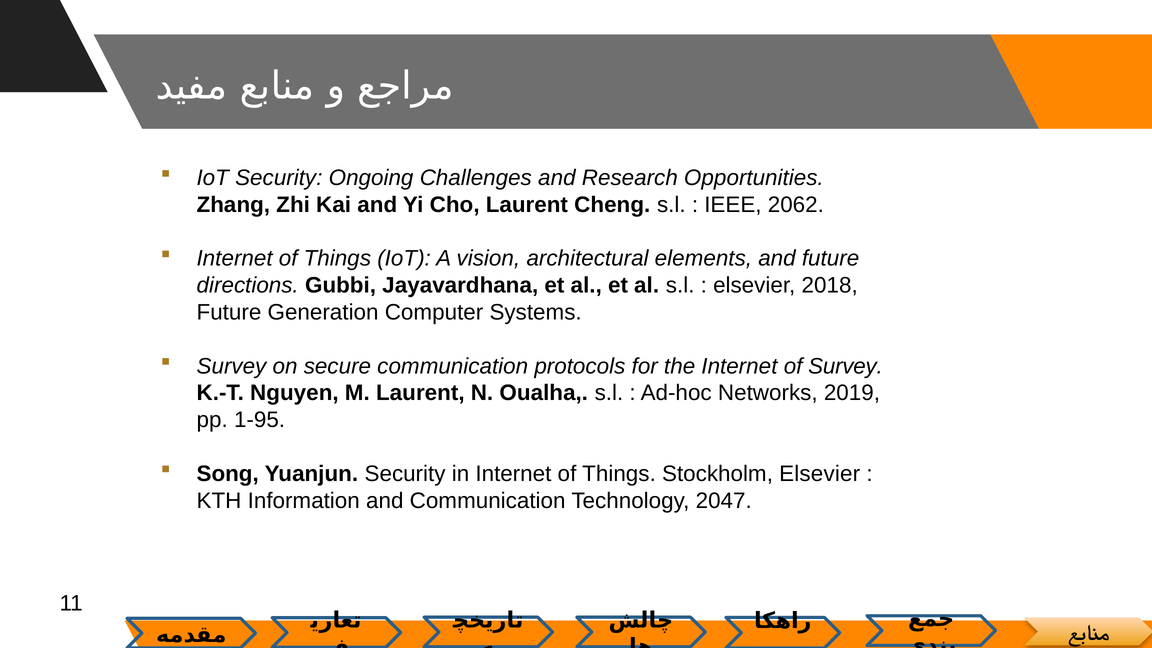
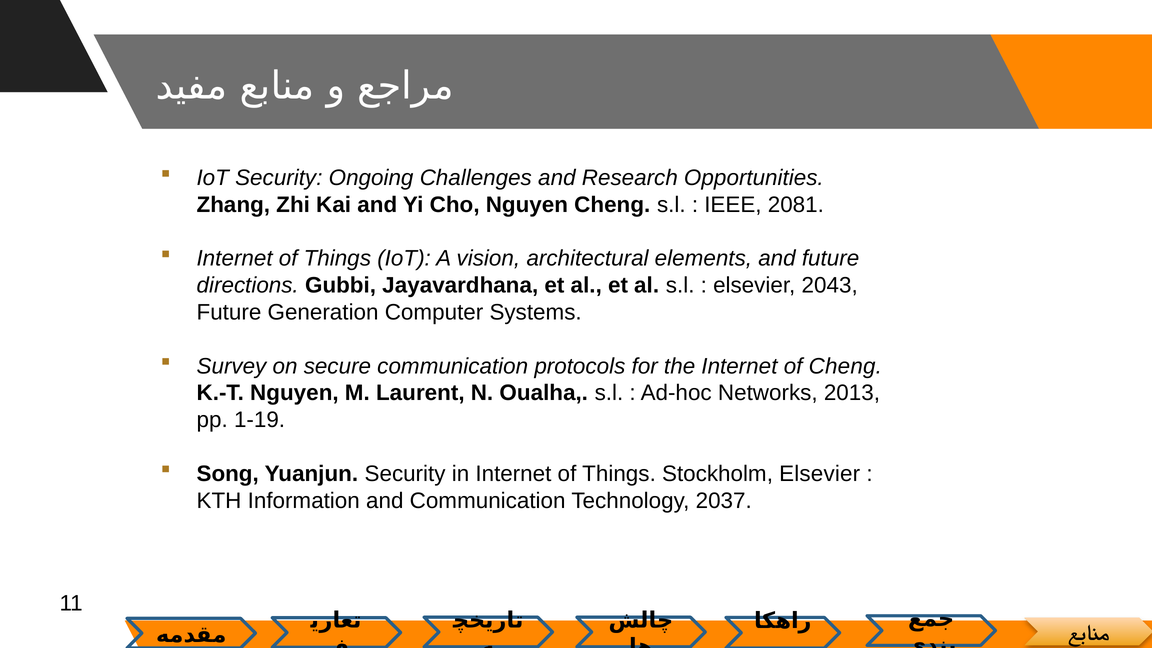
Cho Laurent: Laurent -> Nguyen (527, 205)
2062: 2062 -> 2081 (796, 205)
2018: 2018 -> 2043 (830, 286)
of Survey: Survey -> Cheng (845, 366)
2019: 2019 -> 2013 (852, 393)
1-95: 1-95 -> 1-19 (260, 420)
2047: 2047 -> 2037 (724, 501)
